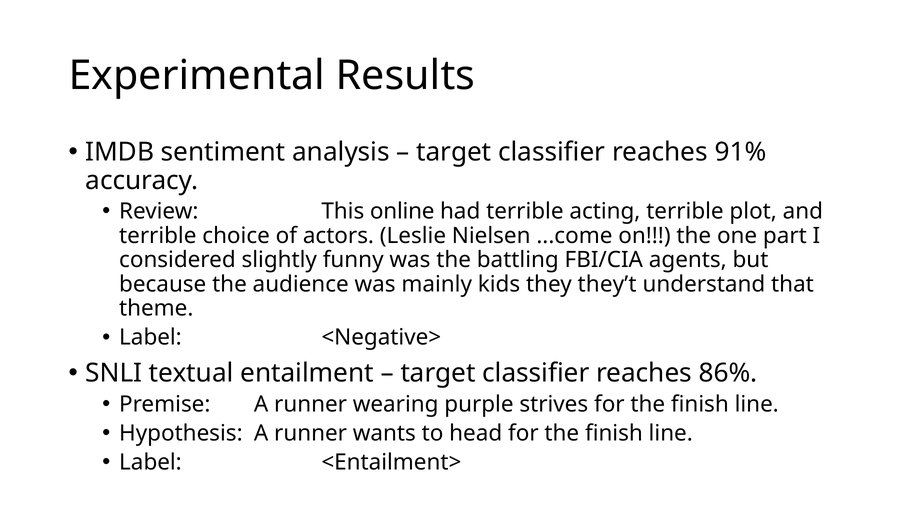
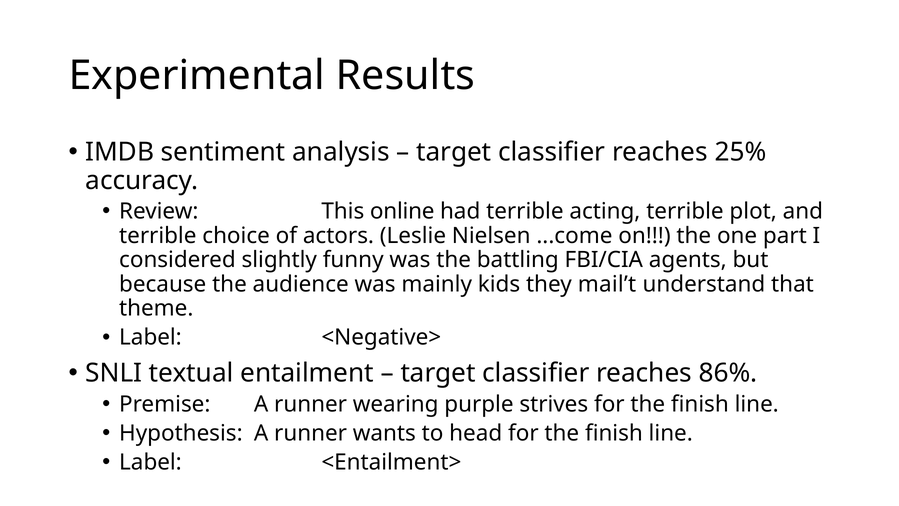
91%: 91% -> 25% (740, 152)
they’t: they’t -> mail’t (607, 284)
